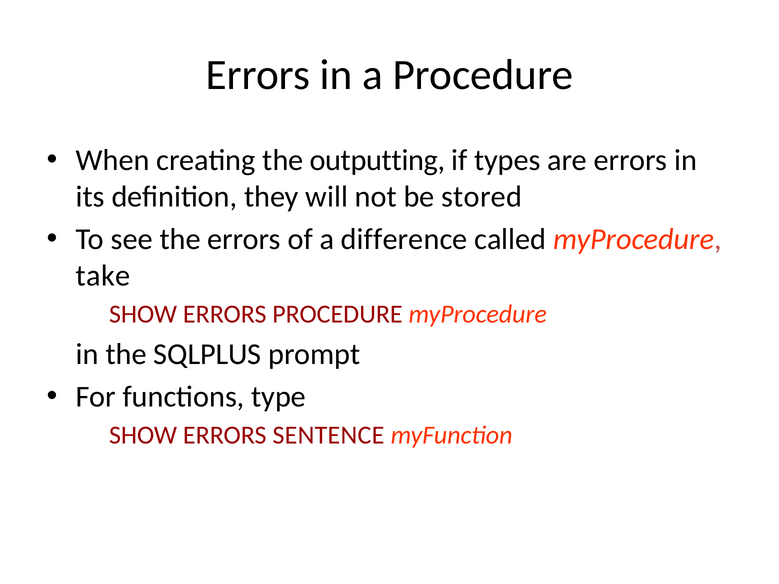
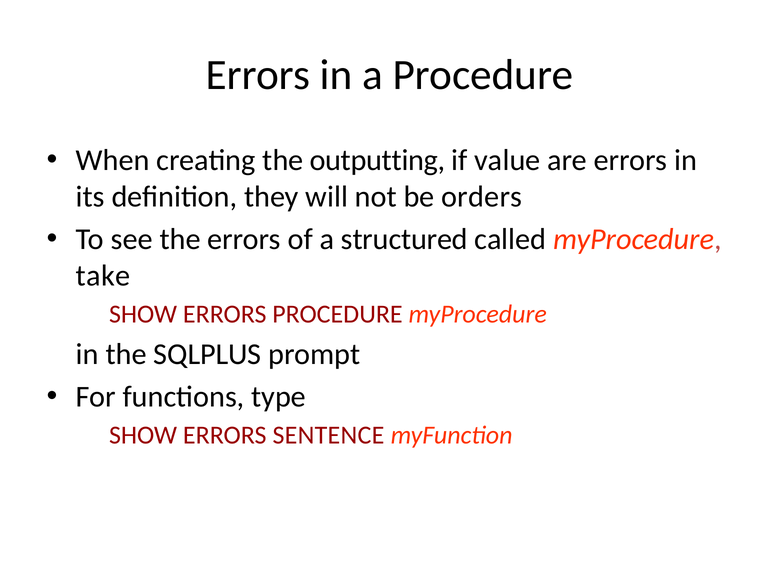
types: types -> value (507, 161)
stored: stored -> orders (482, 197)
difference: difference -> structured (404, 239)
